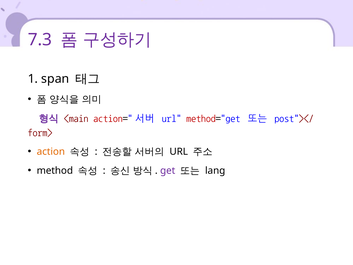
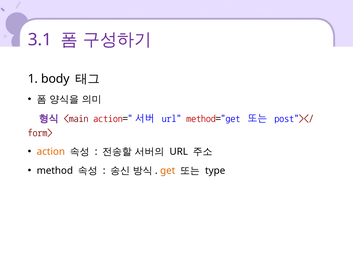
7.3: 7.3 -> 3.1 (40, 40)
span: span -> body (55, 79)
get colour: purple -> orange (168, 170)
lang: lang -> type (215, 170)
